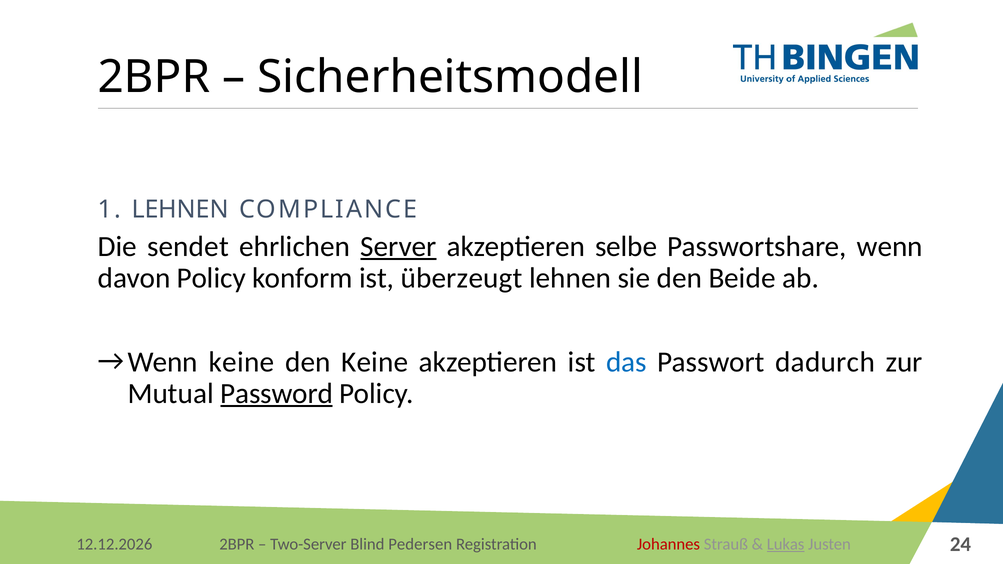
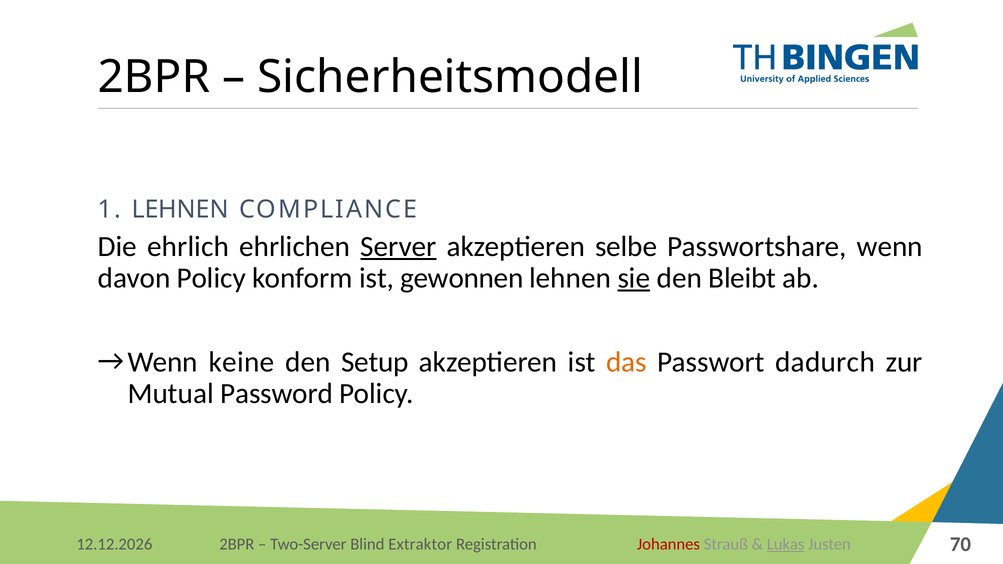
sendet: sendet -> ehrlich (188, 247)
überzeugt: überzeugt -> gewonnen (462, 278)
sie underline: none -> present (634, 278)
Beide: Beide -> Bleibt (742, 278)
den Keine: Keine -> Setup (375, 362)
das colour: blue -> orange (626, 362)
Password underline: present -> none (277, 394)
24: 24 -> 70 (960, 544)
Pedersen: Pedersen -> Extraktor (420, 545)
